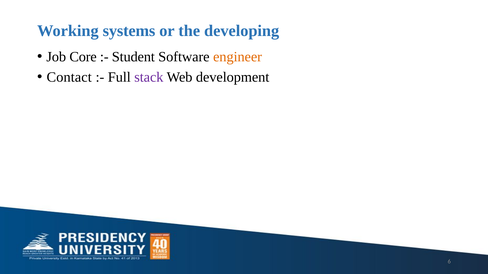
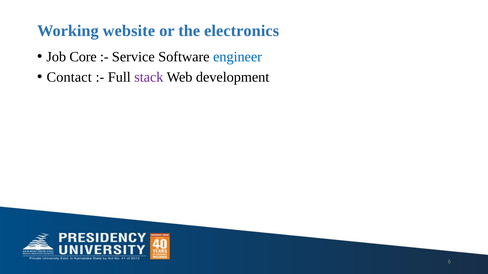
systems: systems -> website (129, 31)
developing: developing -> electronics (242, 31)
Student: Student -> Service (133, 57)
engineer colour: orange -> blue (238, 57)
